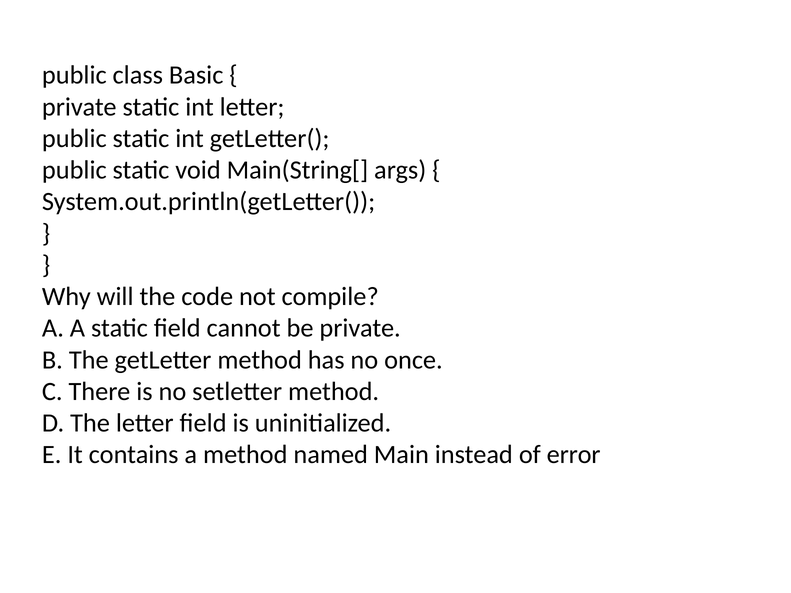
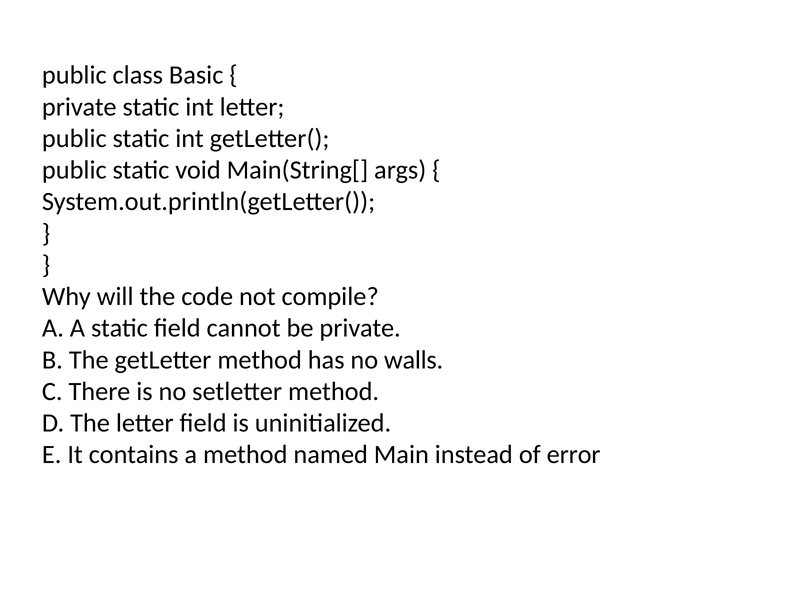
once: once -> walls (414, 360)
